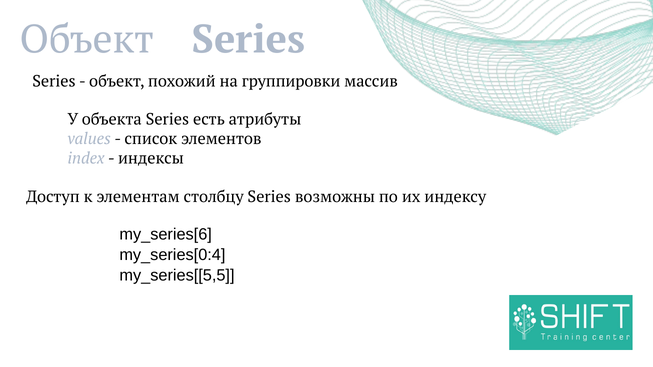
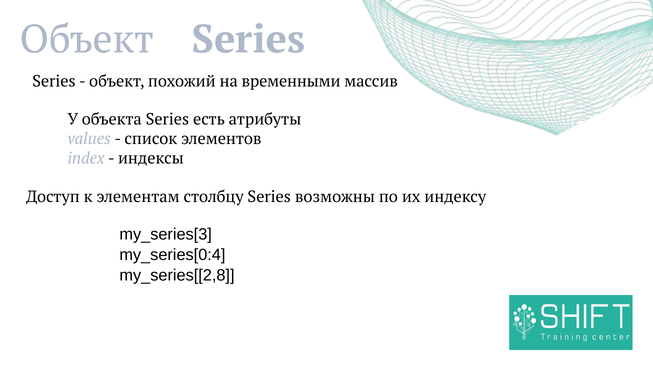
группировки: группировки -> временными (291, 81)
my_series[6: my_series[6 -> my_series[3 (166, 235)
my_series[[5,5: my_series[[5,5 -> my_series[[2,8 (177, 275)
